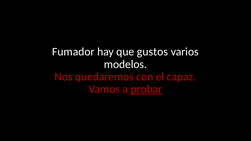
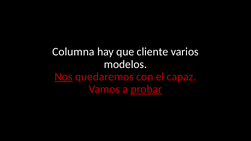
Fumador: Fumador -> Columna (73, 52)
gustos: gustos -> cliente (153, 52)
Nos underline: none -> present (64, 77)
